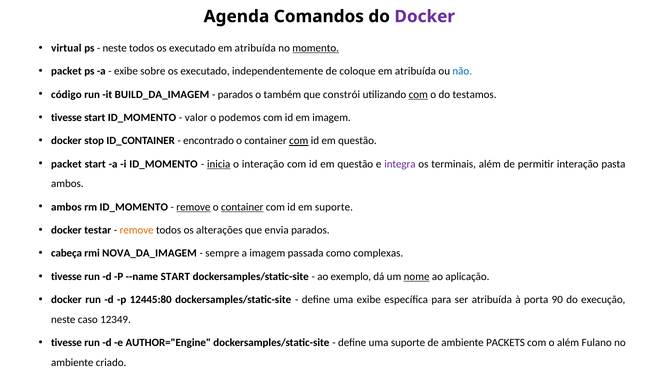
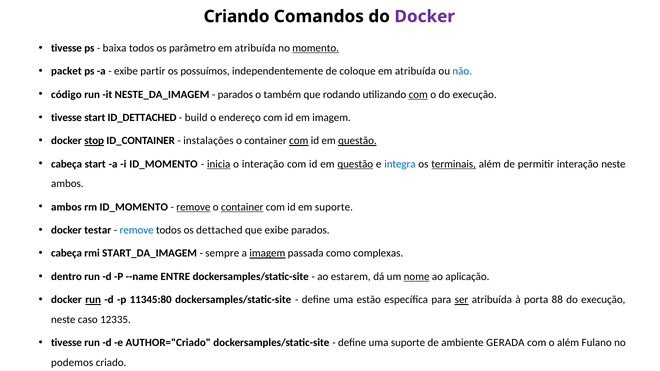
Agenda: Agenda -> Criando (237, 16)
virtual: virtual -> tivesse (66, 48)
neste: neste -> baixa (115, 48)
todos os executado: executado -> parâmetro (192, 48)
sobre: sobre -> partir (153, 71)
executado: executado -> possuímos (205, 71)
BUILD_DA_IMAGEM: BUILD_DA_IMAGEM -> NESTE_DA_IMAGEM (162, 94)
constrói: constrói -> rodando (342, 94)
o do testamos: testamos -> execução (475, 94)
start ID_MOMENTO: ID_MOMENTO -> ID_DETTACHED (142, 118)
valor: valor -> build (196, 118)
podemos: podemos -> endereço (240, 118)
stop underline: none -> present (94, 141)
encontrado: encontrado -> instalações (208, 141)
questão underline: none -> present (357, 141)
packet: packet -> cabeça (66, 164)
questão underline: none -> present (355, 164)
integra colour: purple -> blue (400, 164)
terminais underline: none -> present (454, 164)
interação pasta: pasta -> neste (613, 164)
remove colour: orange -> blue (137, 230)
alterações: alterações -> dettached (219, 230)
que envia: envia -> exibe (277, 230)
NOVA_DA_IMAGEM: NOVA_DA_IMAGEM -> START_DA_IMAGEM (150, 254)
imagem underline: none -> present (267, 254)
tivesse: tivesse -> dentro (66, 277)
--name START: START -> ENTRE (175, 277)
exemplo: exemplo -> estarem (351, 277)
run underline: none -> present (93, 300)
12445:80: 12445:80 -> 11345:80 (151, 300)
uma exibe: exibe -> estão (369, 300)
ser underline: none -> present (461, 300)
90: 90 -> 88 (557, 300)
12349: 12349 -> 12335 (116, 320)
AUTHOR="Engine: AUTHOR="Engine -> AUTHOR="Criado (168, 343)
PACKETS: PACKETS -> GERADA (505, 343)
ambiente: ambiente -> podemos (72, 363)
